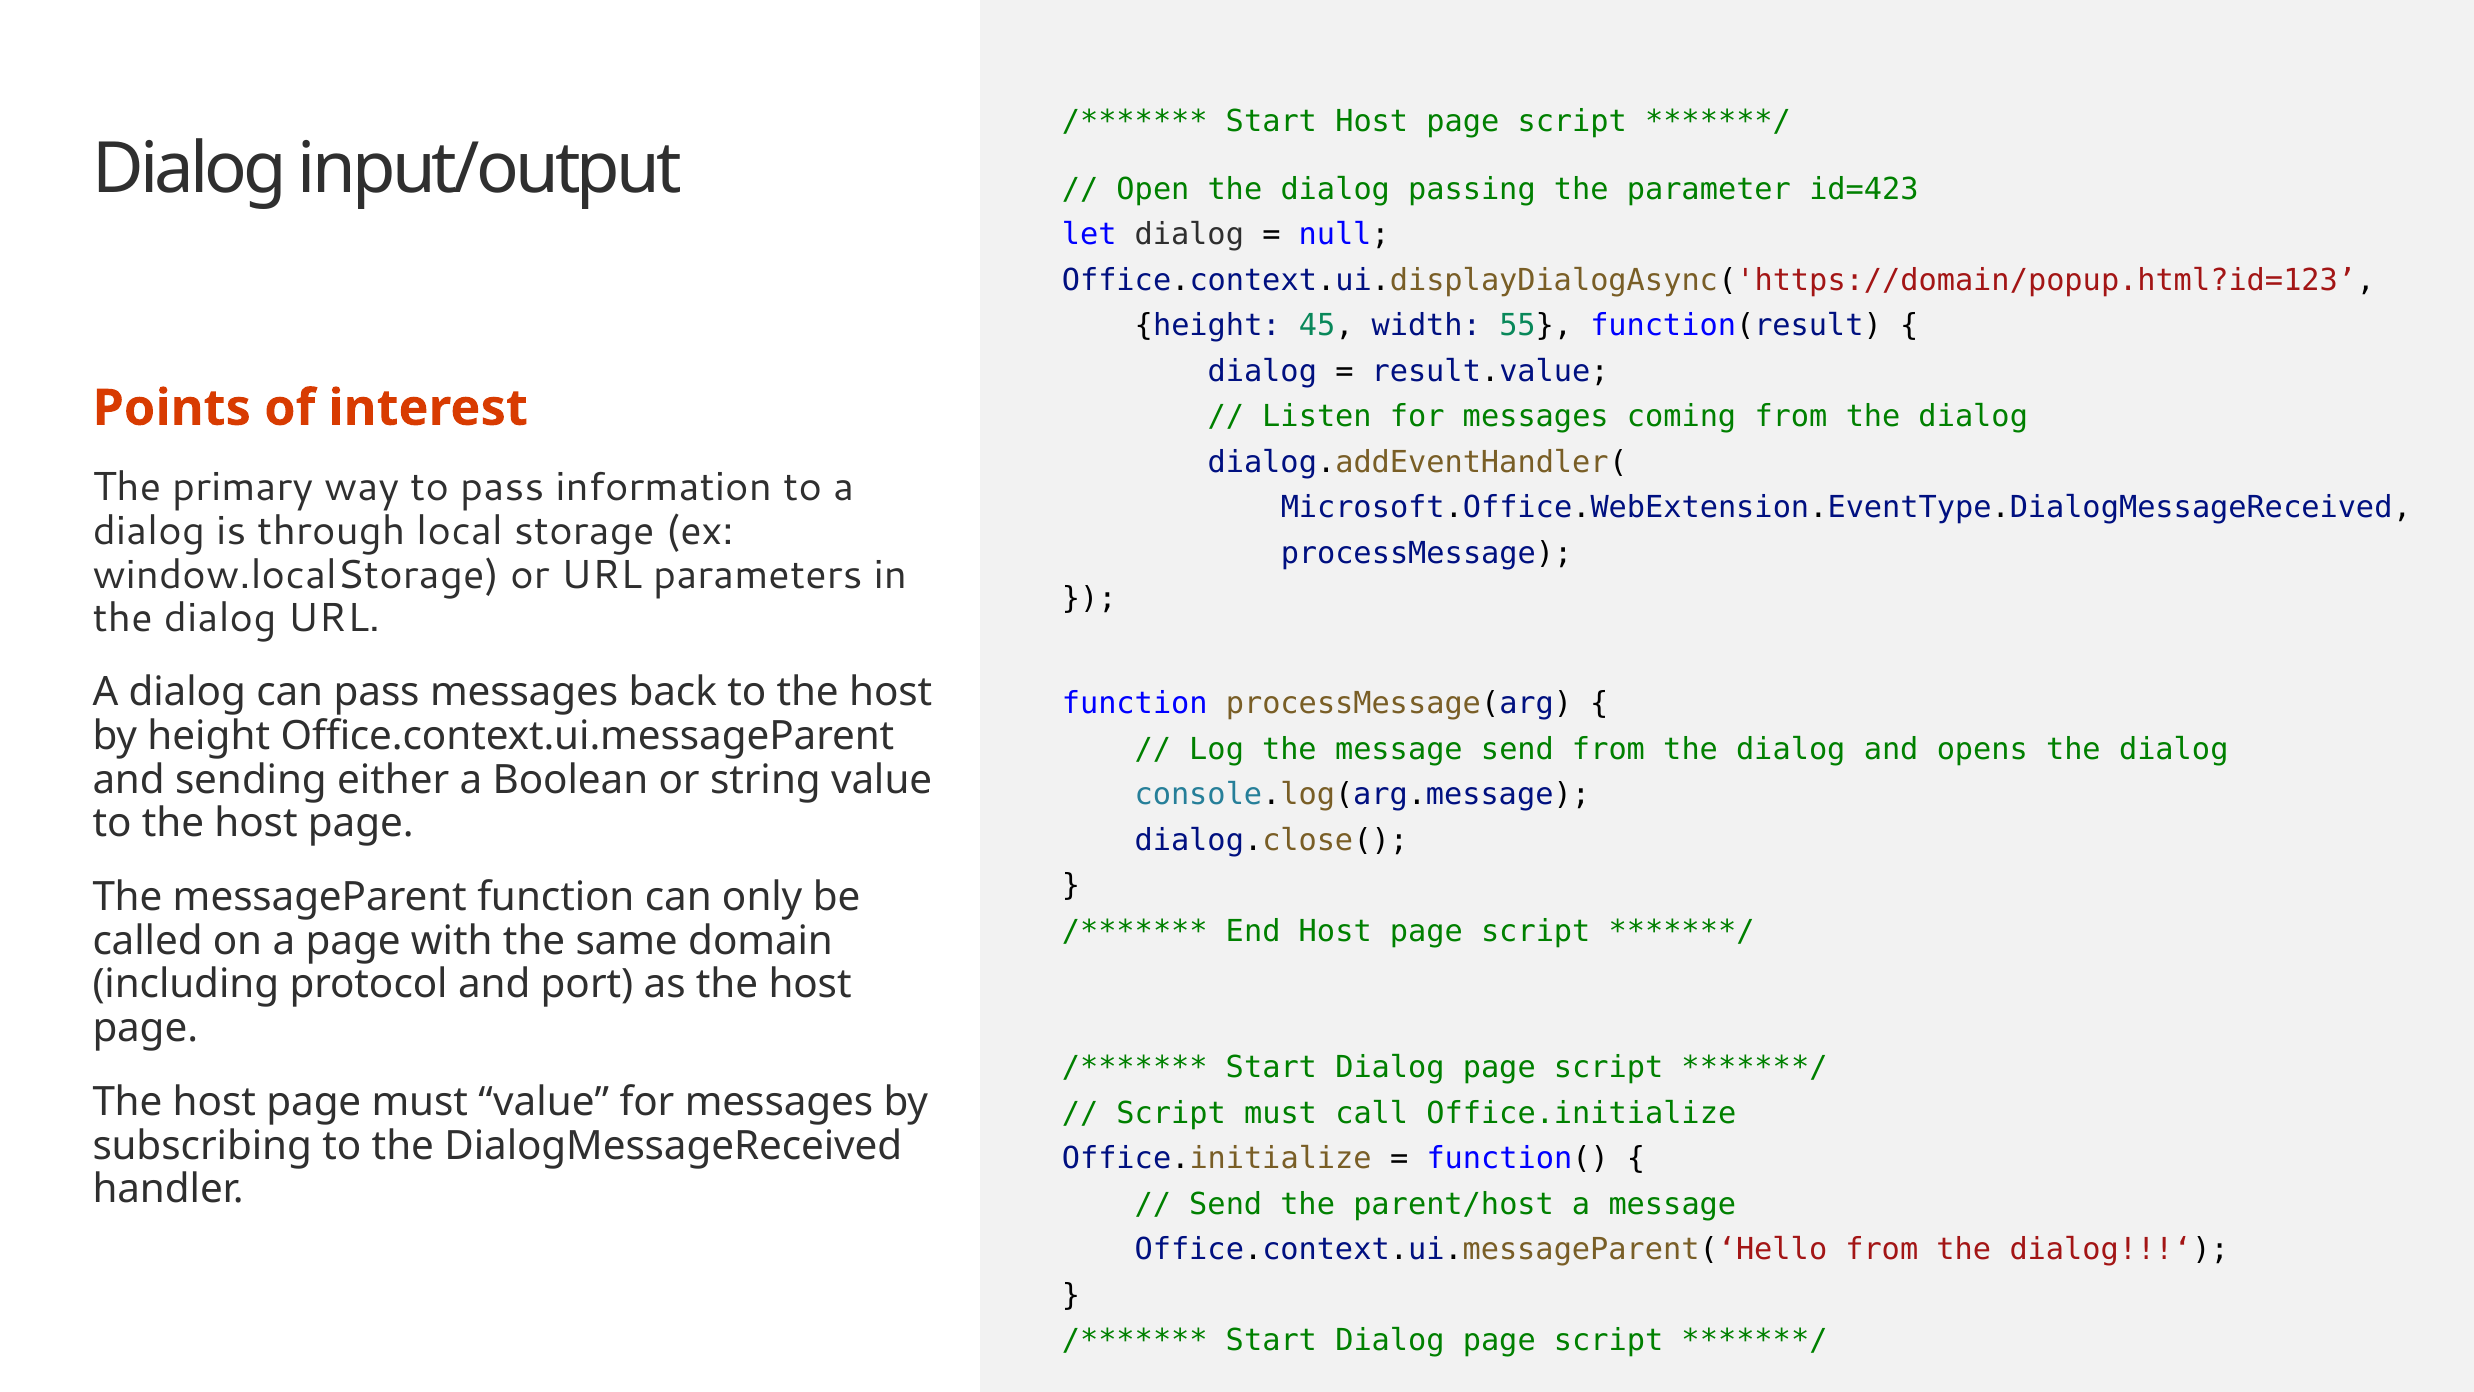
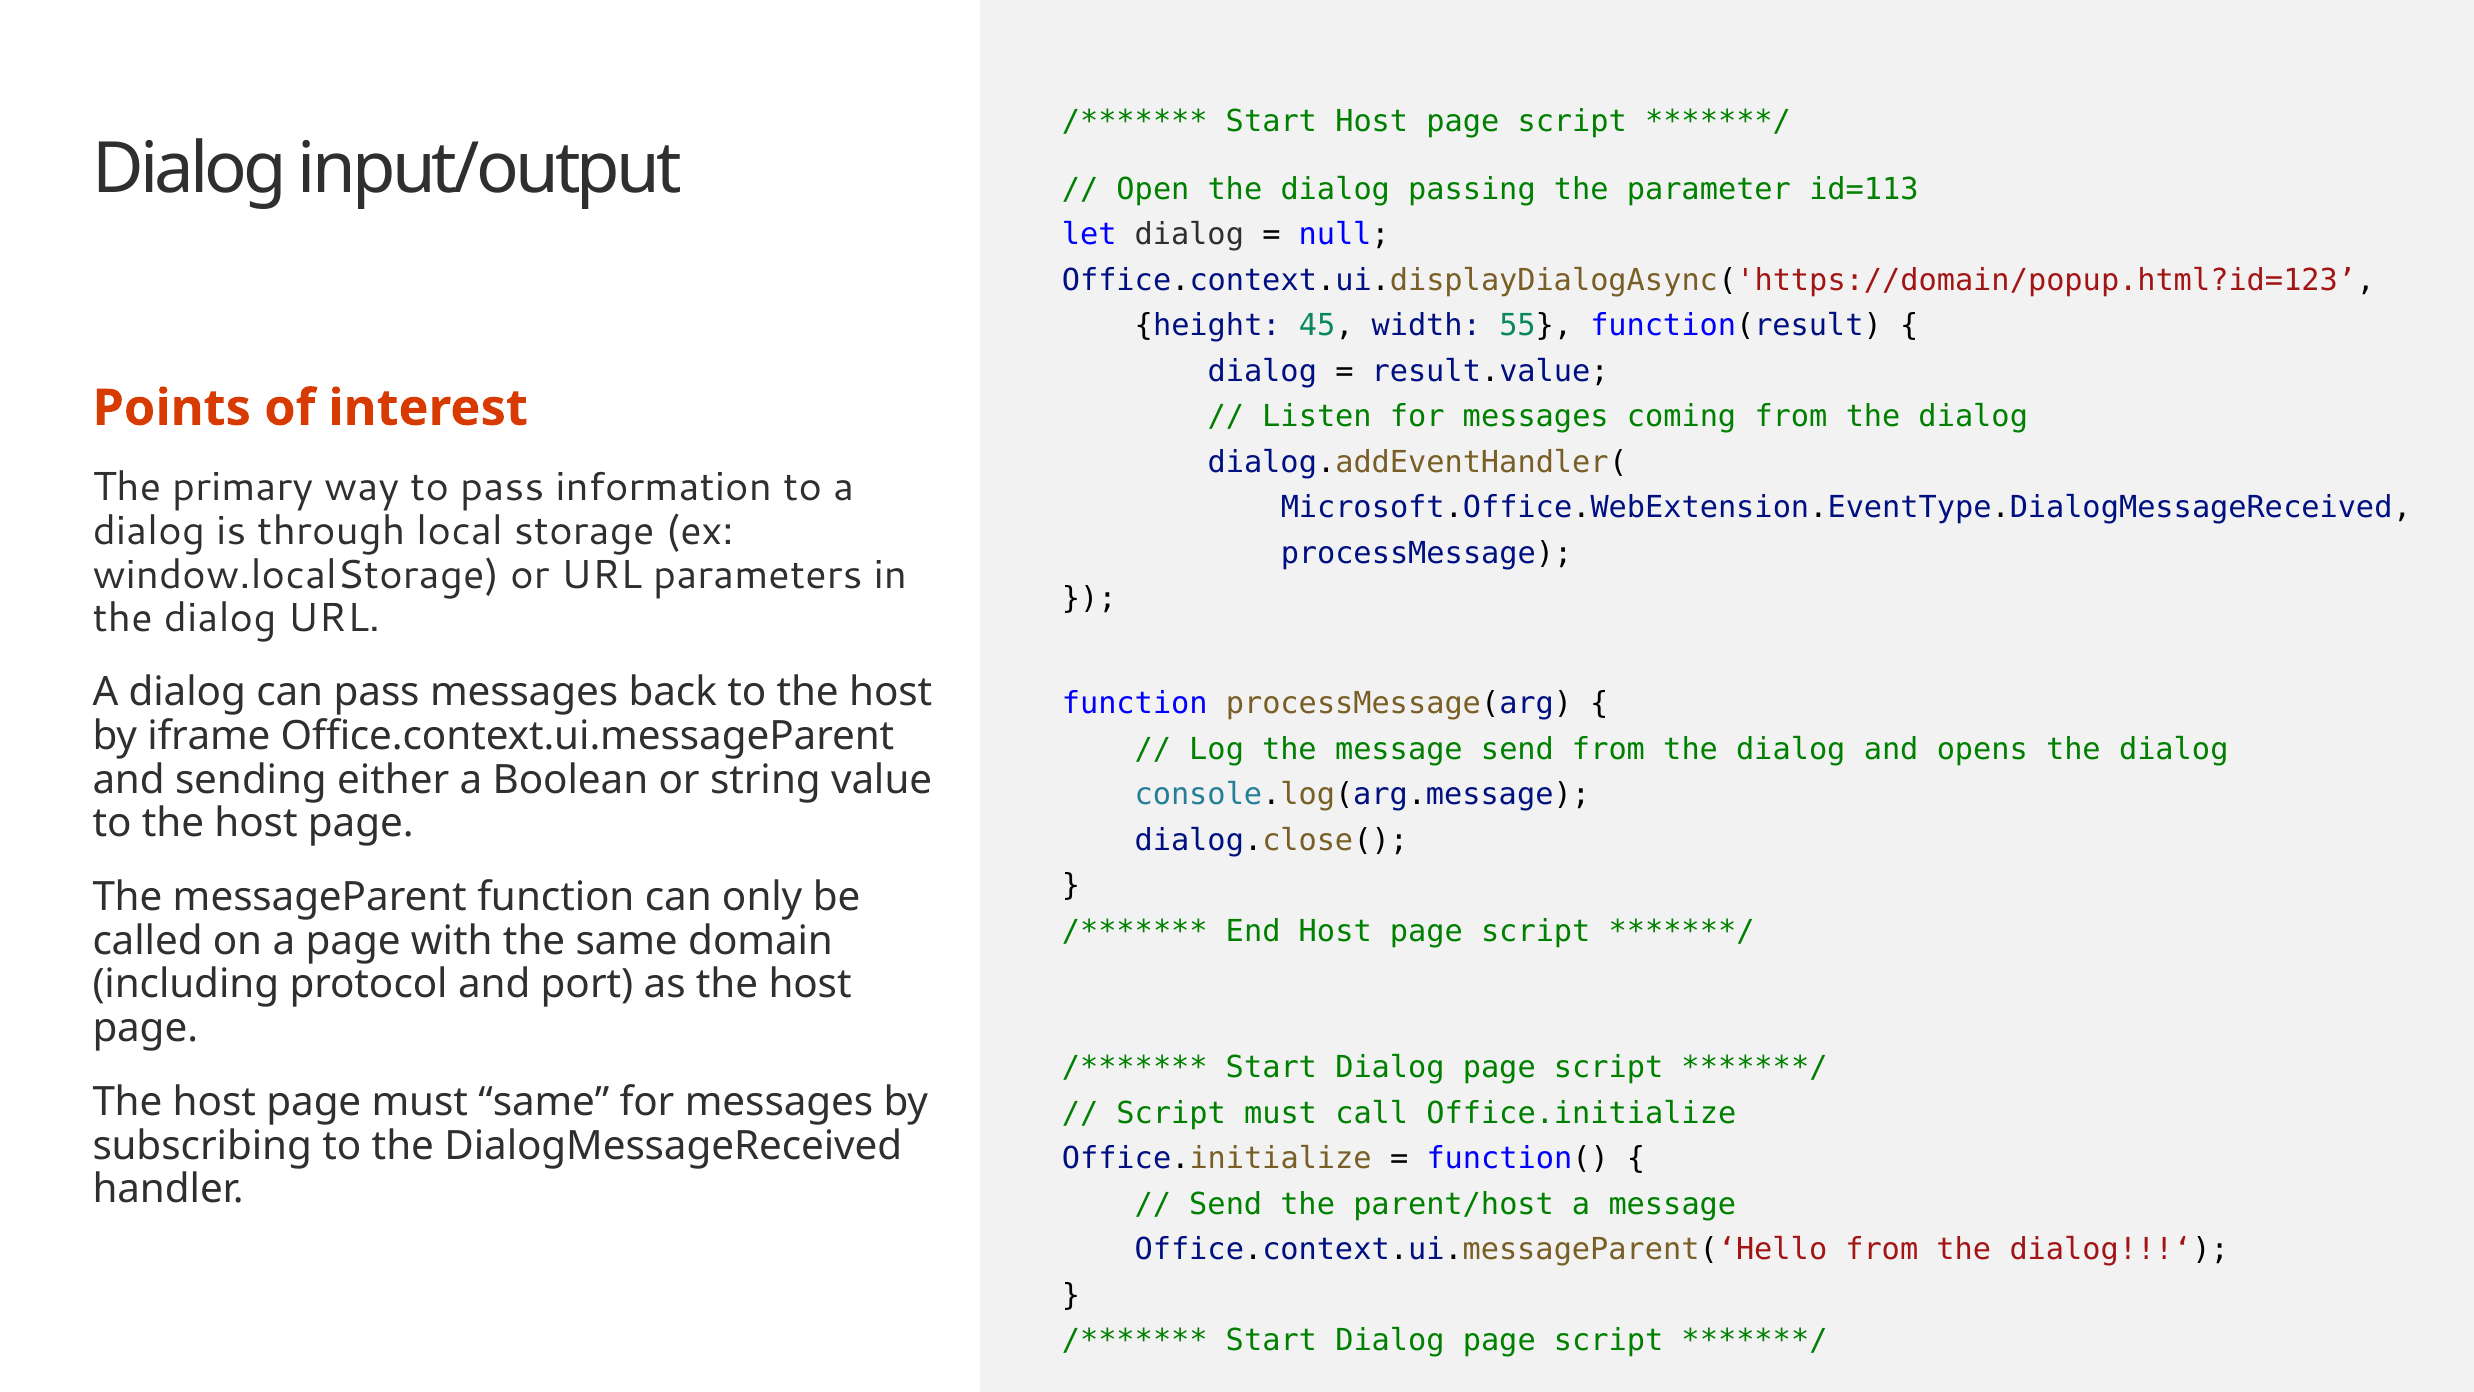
id=423: id=423 -> id=113 (1864, 189)
by height: height -> iframe (209, 736)
must value: value -> same (544, 1102)
